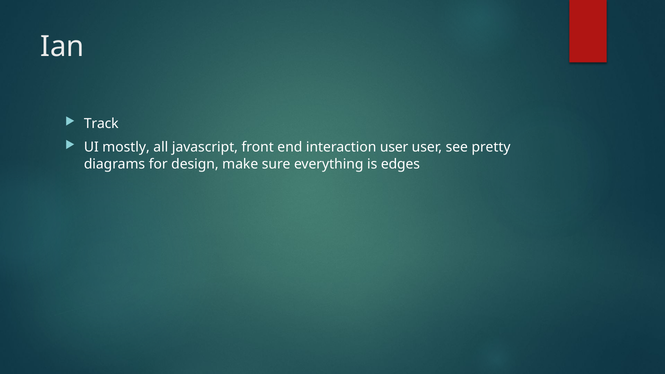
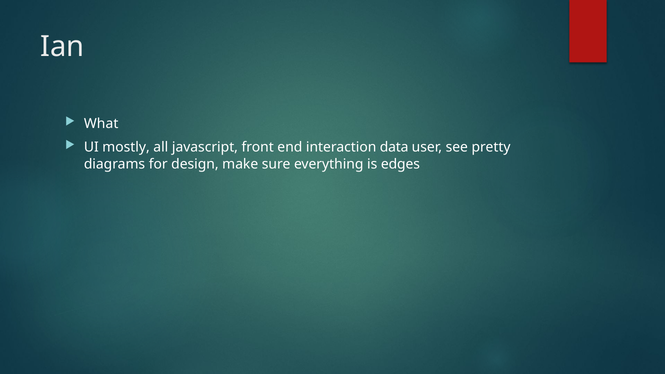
Track: Track -> What (101, 124)
interaction user: user -> data (394, 147)
